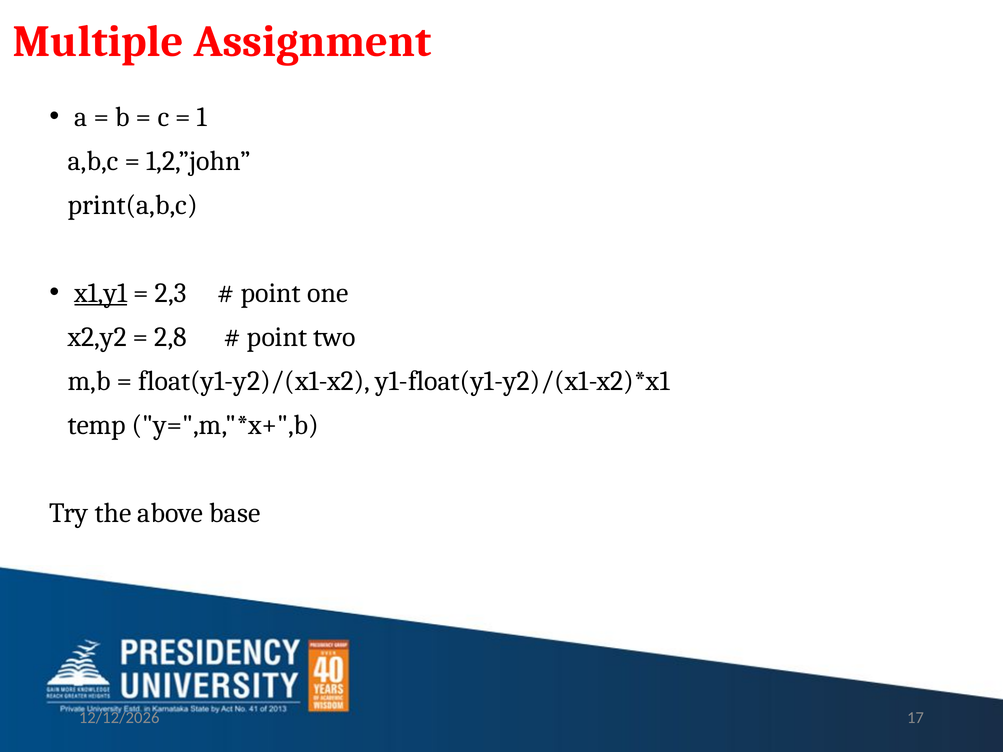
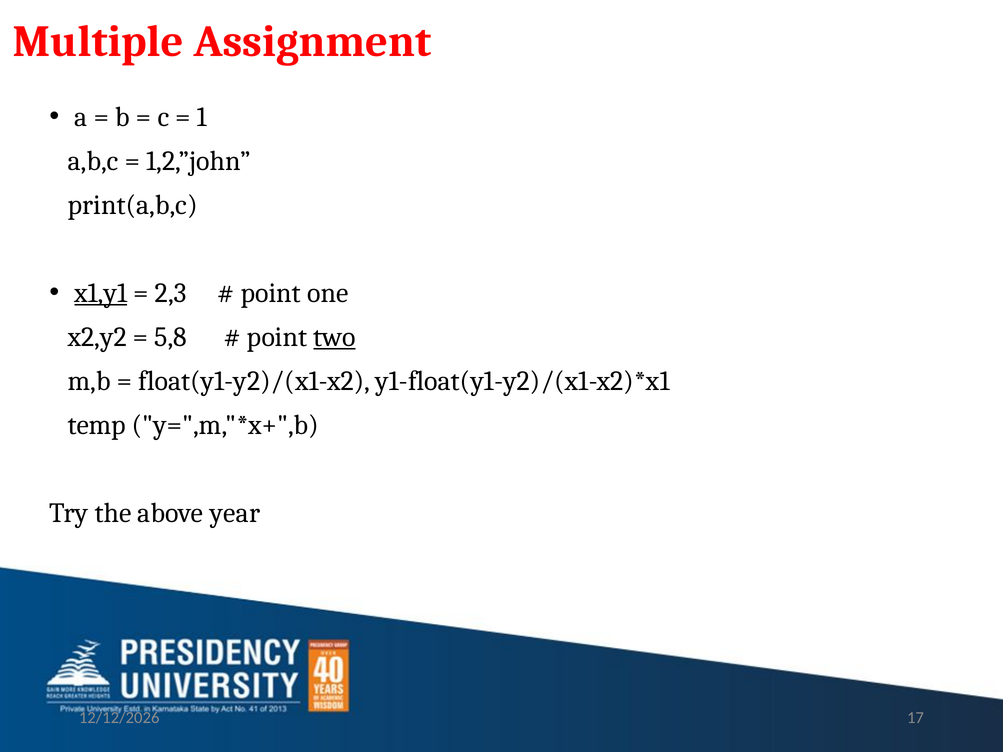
2,8: 2,8 -> 5,8 (171, 337)
two underline: none -> present (334, 337)
base: base -> year (235, 513)
